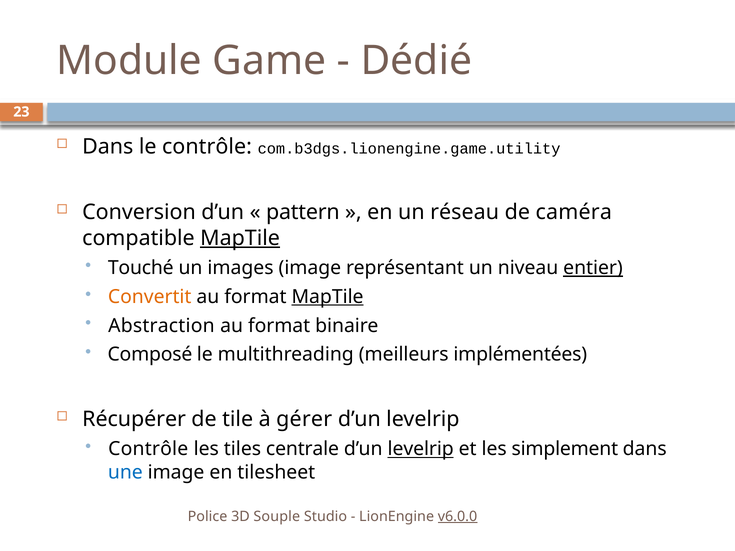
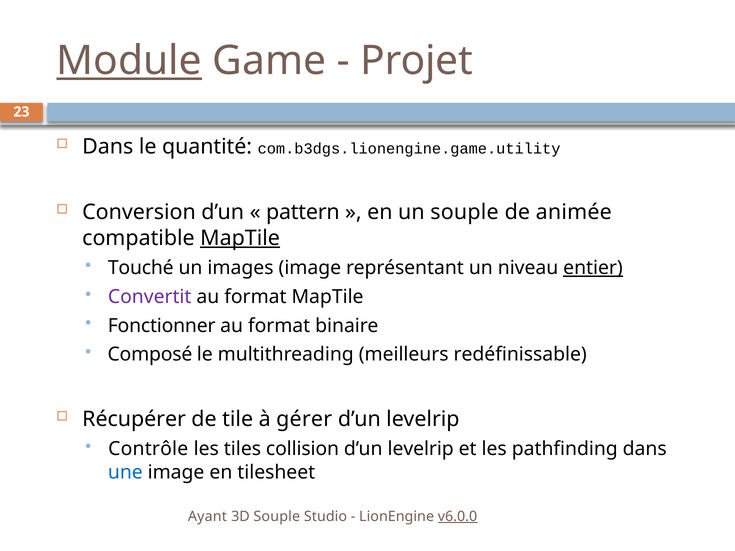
Module underline: none -> present (129, 61)
Dédié: Dédié -> Projet (417, 61)
le contrôle: contrôle -> quantité (207, 147)
un réseau: réseau -> souple (465, 212)
caméra: caméra -> animée (574, 212)
Convertit colour: orange -> purple (150, 297)
MapTile underline: present -> none (328, 297)
Abstraction: Abstraction -> Fonctionner (162, 326)
implémentées: implémentées -> redéfinissable (520, 355)
centrale: centrale -> collision (302, 449)
levelrip underline: present -> none (421, 449)
simplement: simplement -> pathfinding (565, 449)
Police: Police -> Ayant (207, 517)
